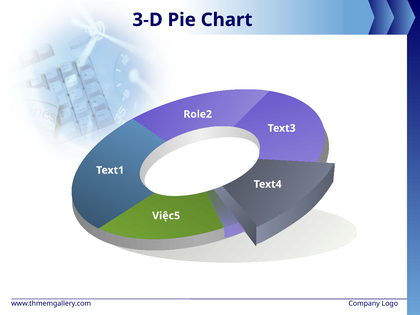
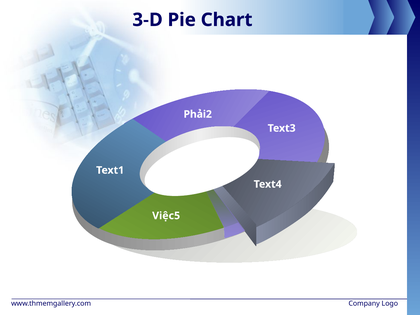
Role2: Role2 -> Phải2 (198, 114)
